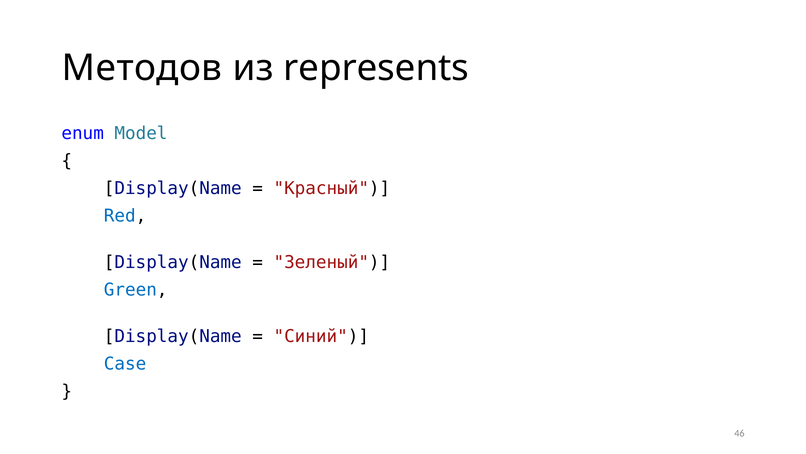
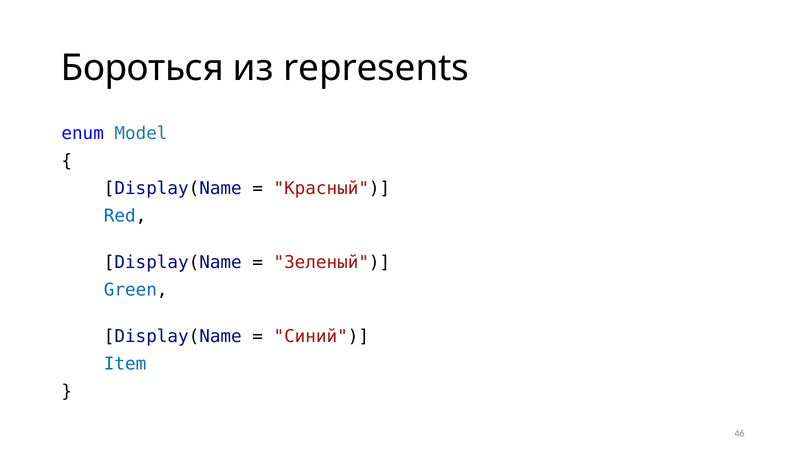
Методов: Методов -> Бороться (142, 68)
Case: Case -> Item (125, 363)
